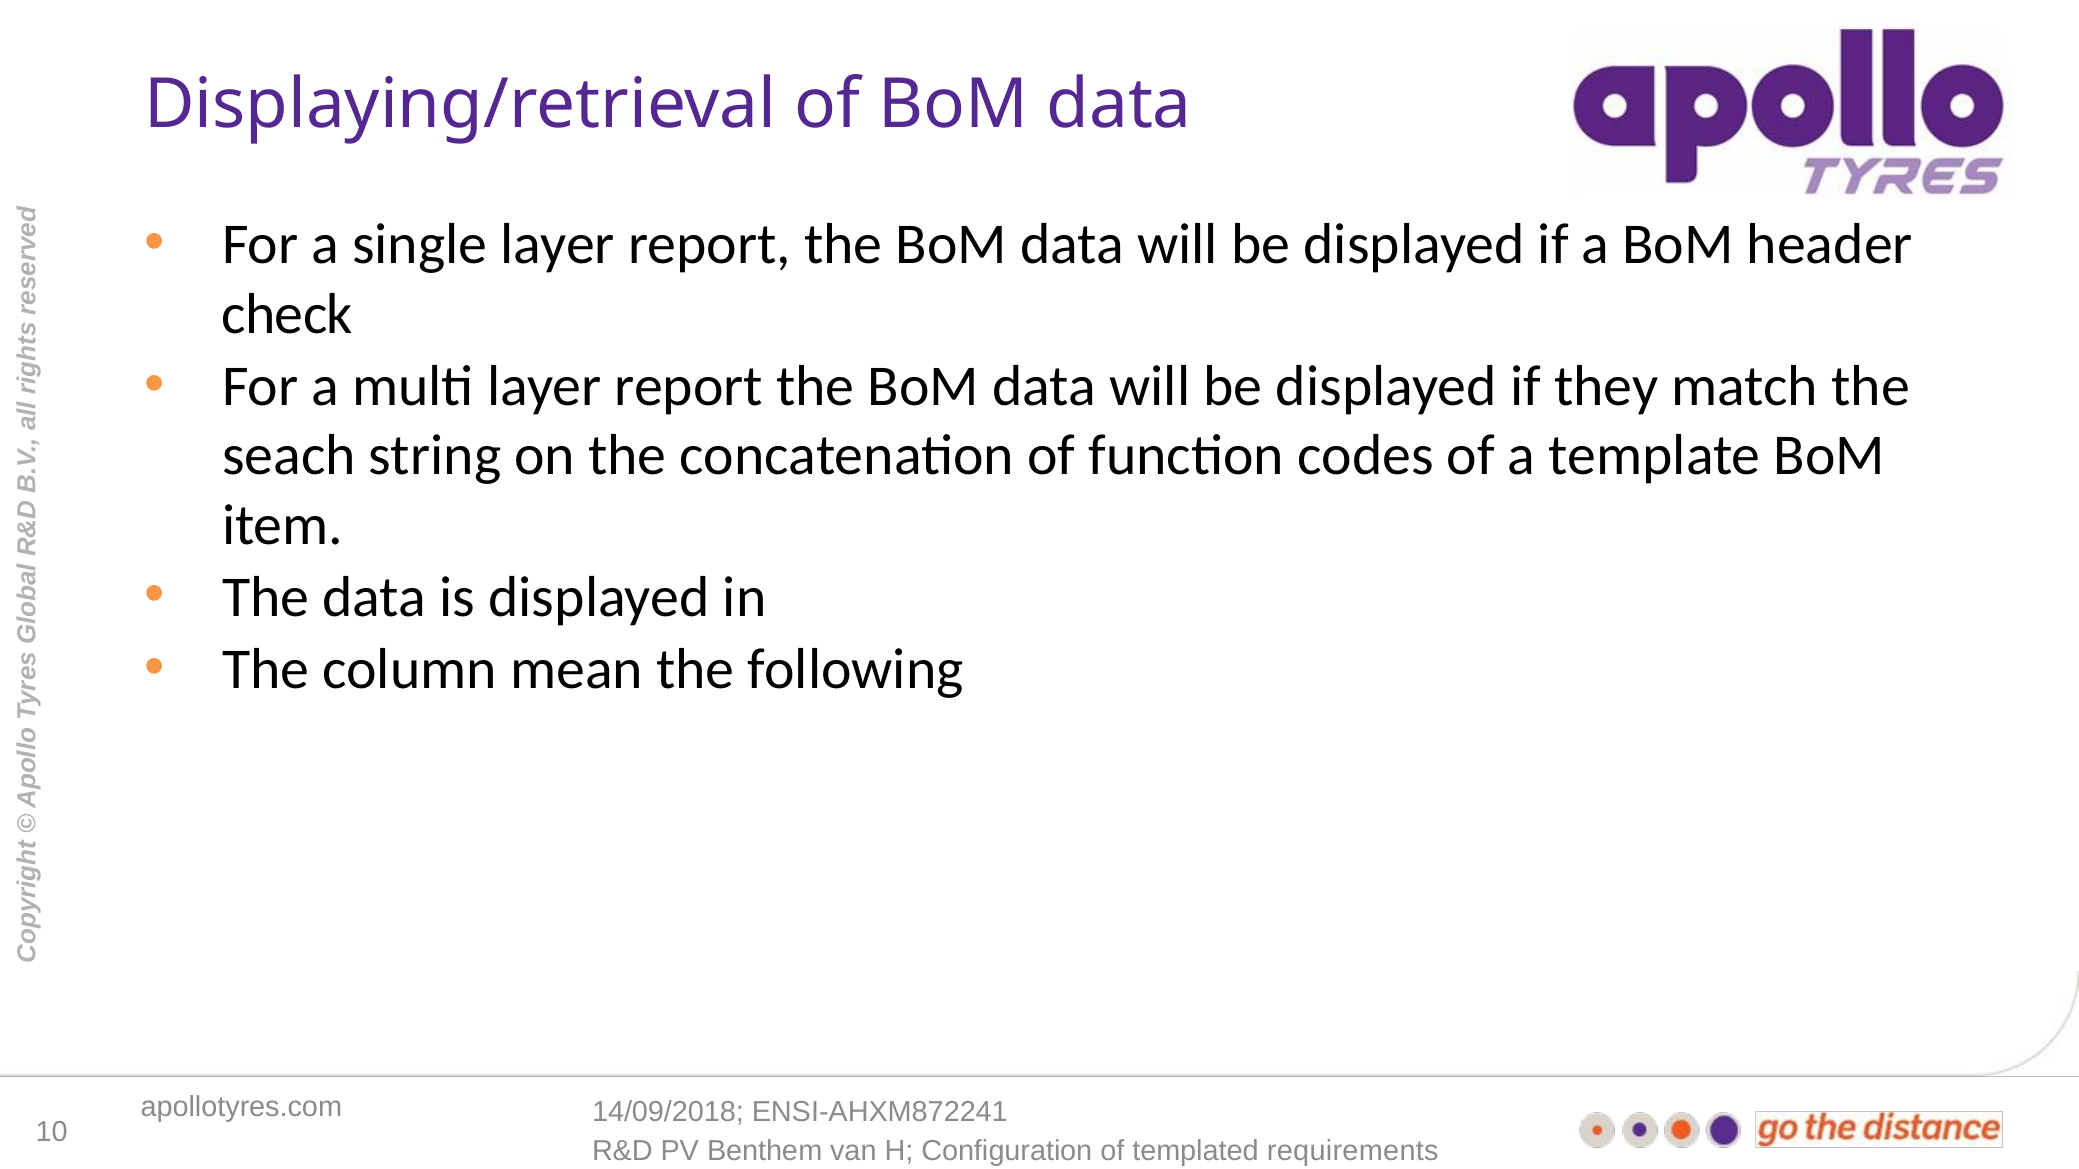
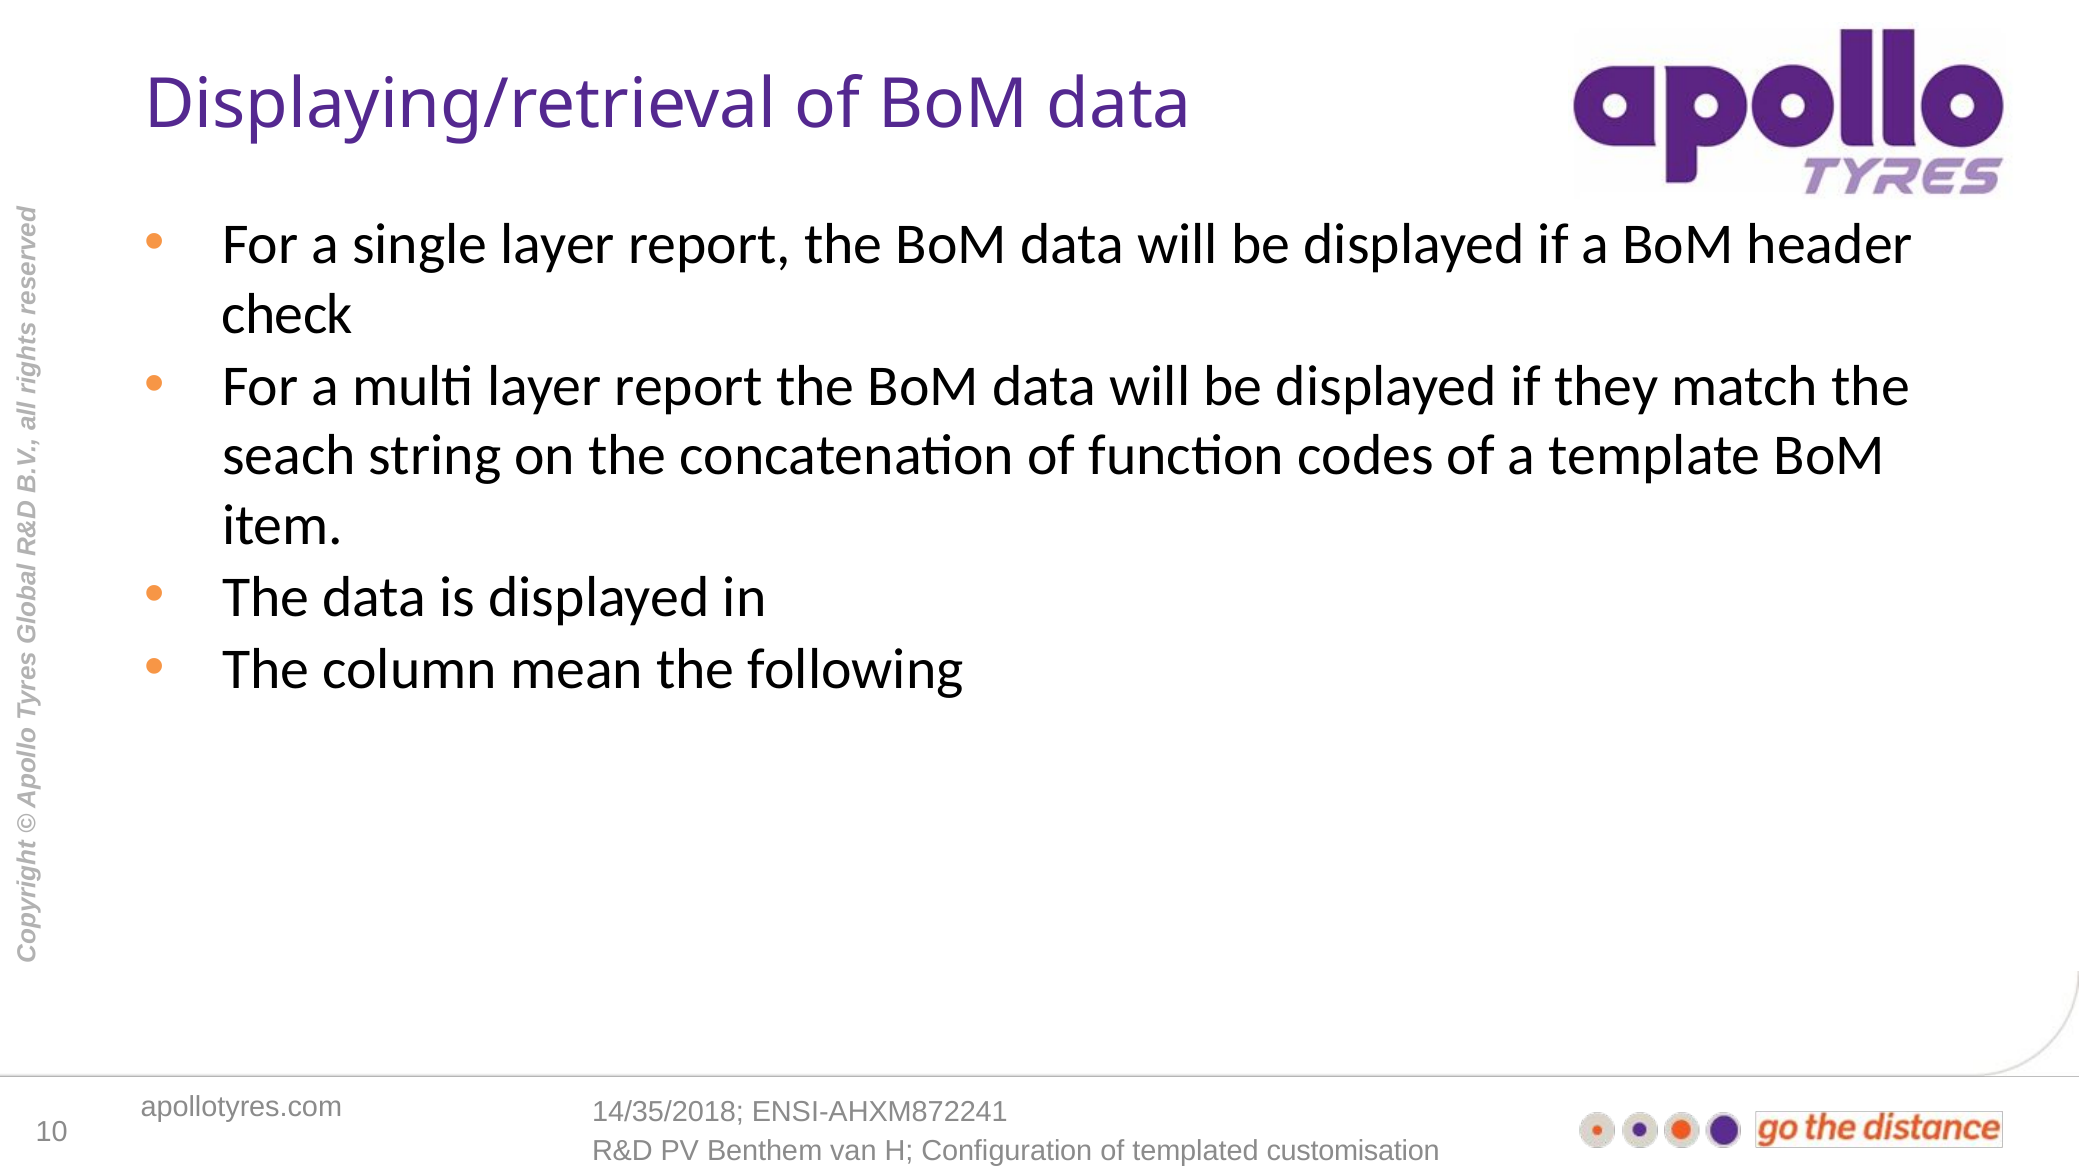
14/09/2018: 14/09/2018 -> 14/35/2018 (668, 1112)
requirements: requirements -> customisation (1353, 1152)
